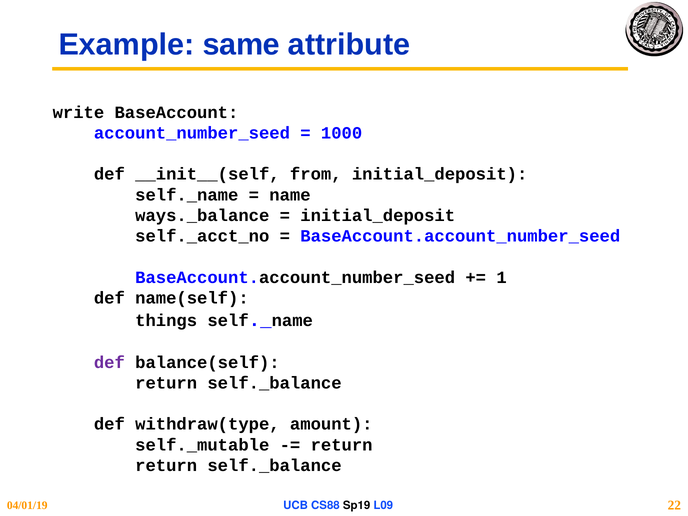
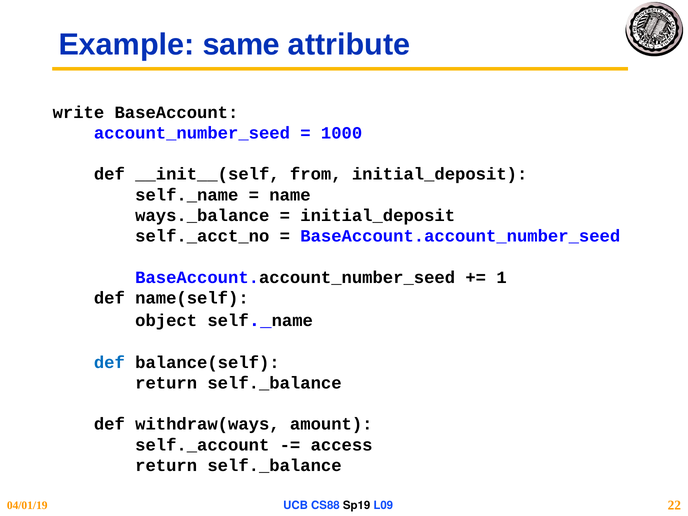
things: things -> object (166, 321)
def colour: purple -> blue (109, 362)
withdraw(type: withdraw(type -> withdraw(ways (207, 424)
self._mutable: self._mutable -> self._account (202, 445)
return: return -> access (342, 445)
